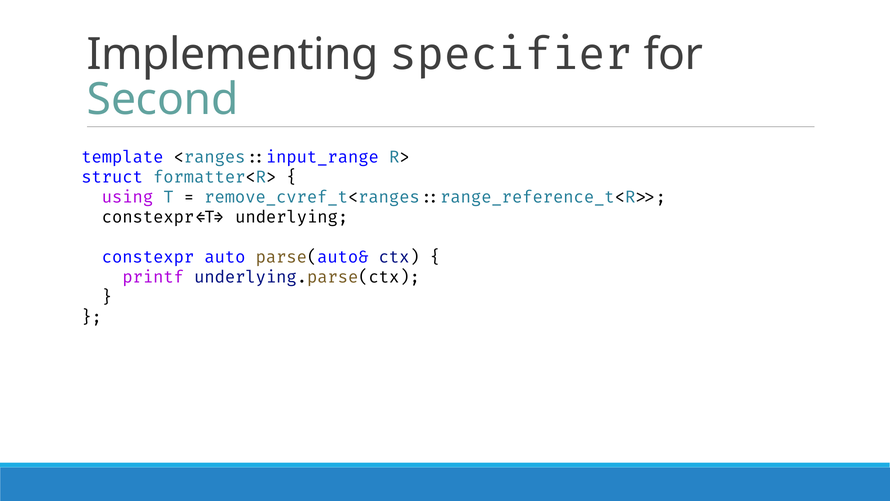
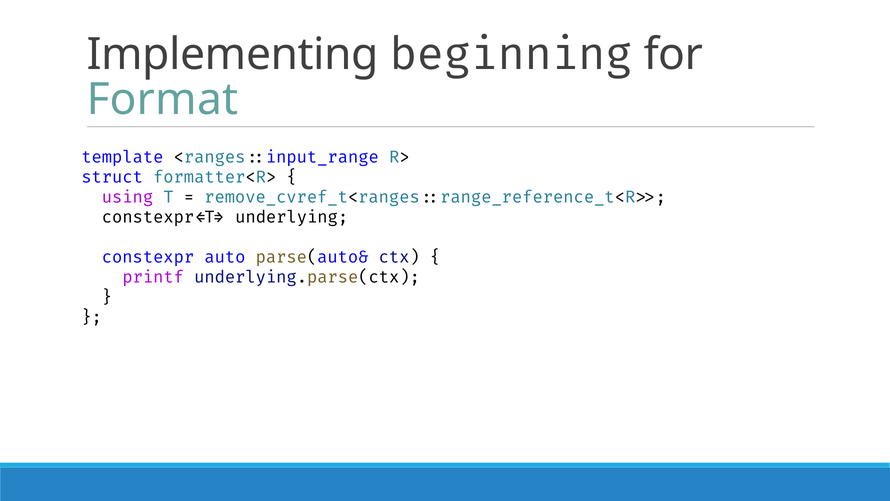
specifier: specifier -> beginning (511, 54)
Second: Second -> Format (162, 100)
